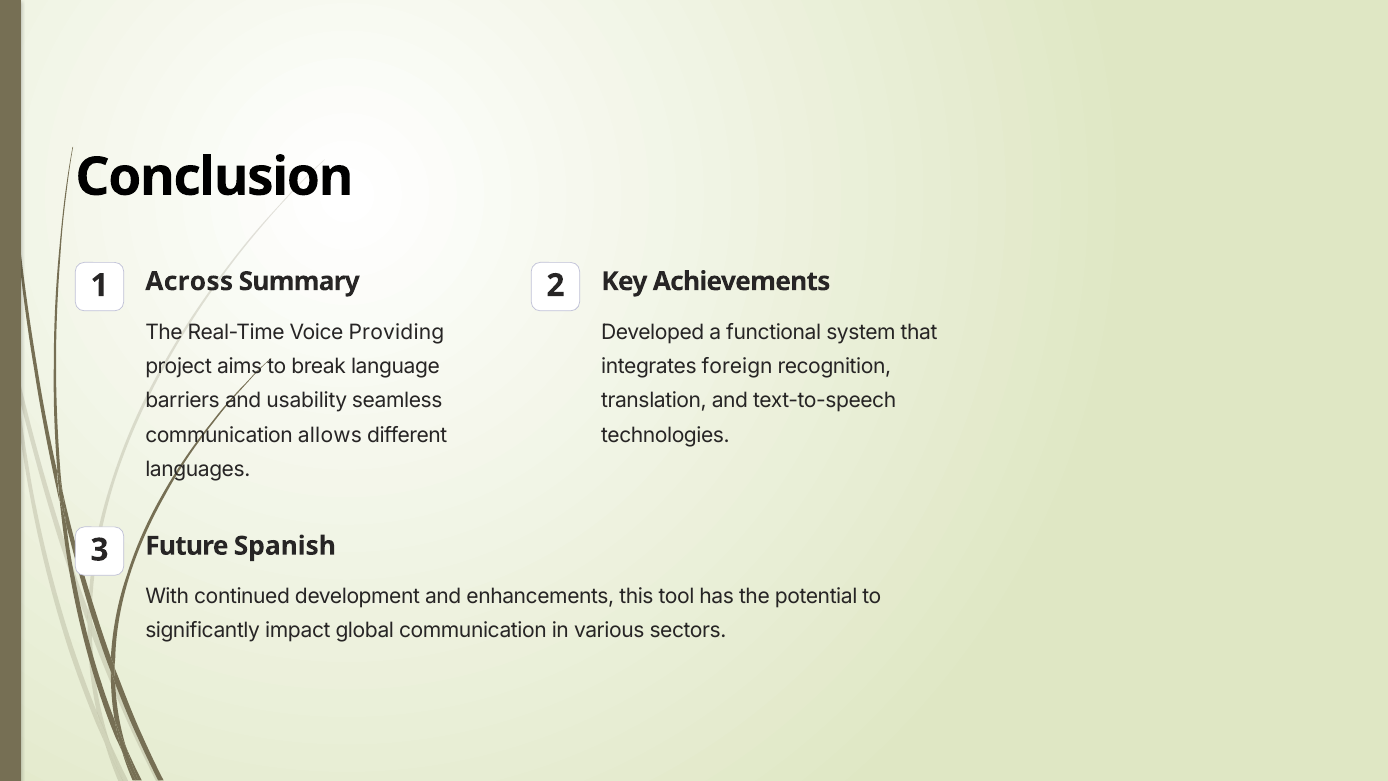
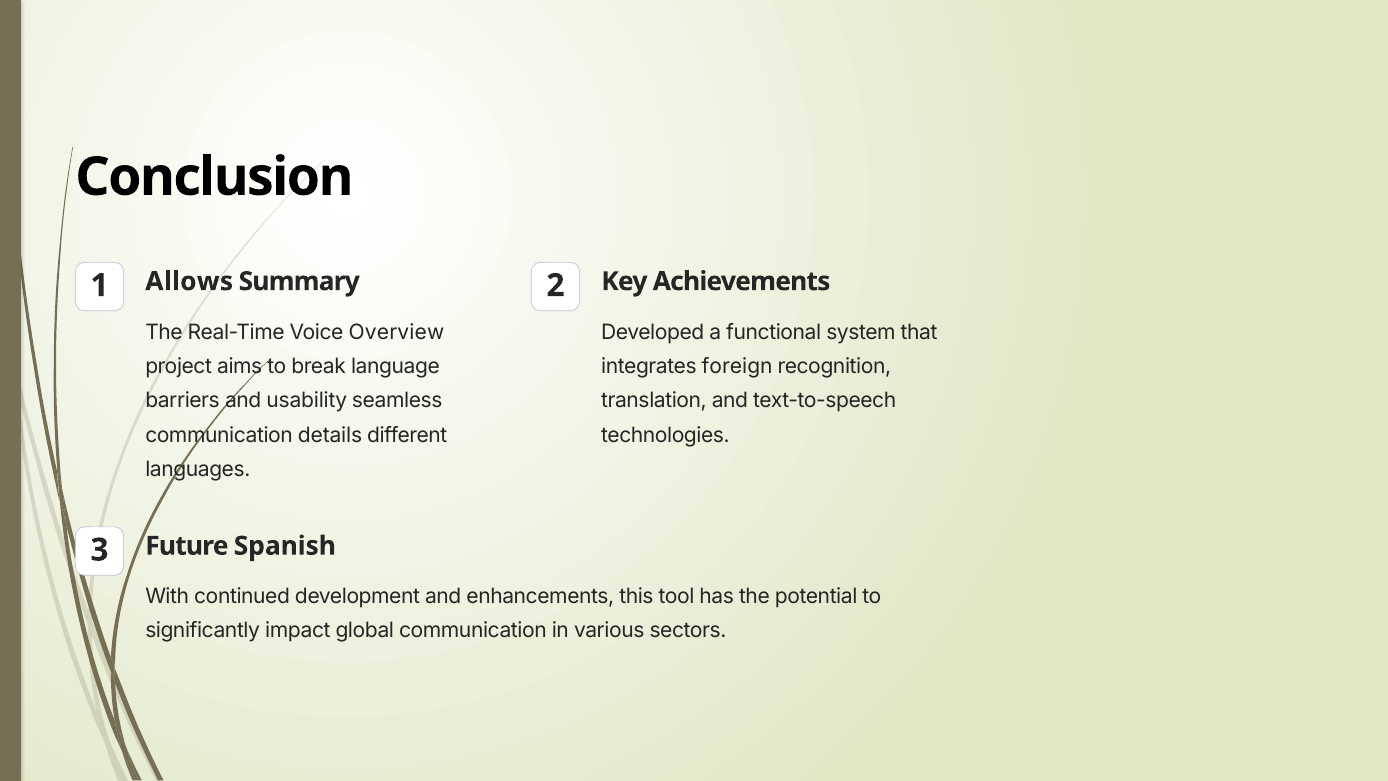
Across: Across -> Allows (189, 281)
Providing: Providing -> Overview (396, 332)
allows: allows -> details (330, 435)
